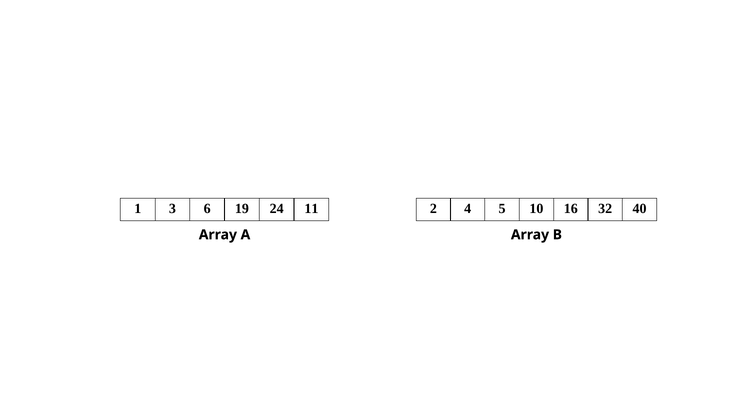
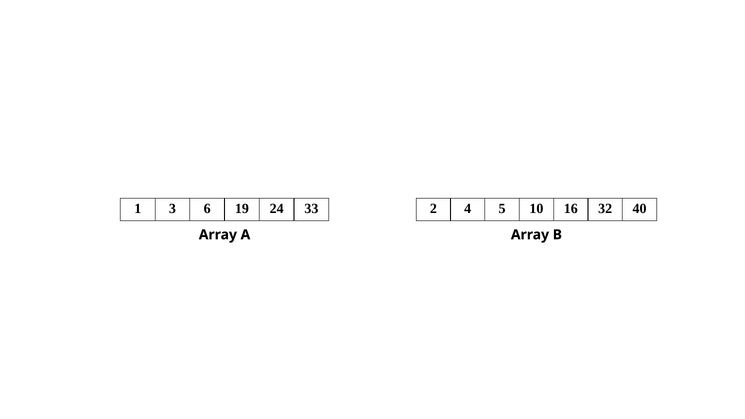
11: 11 -> 33 (311, 209)
